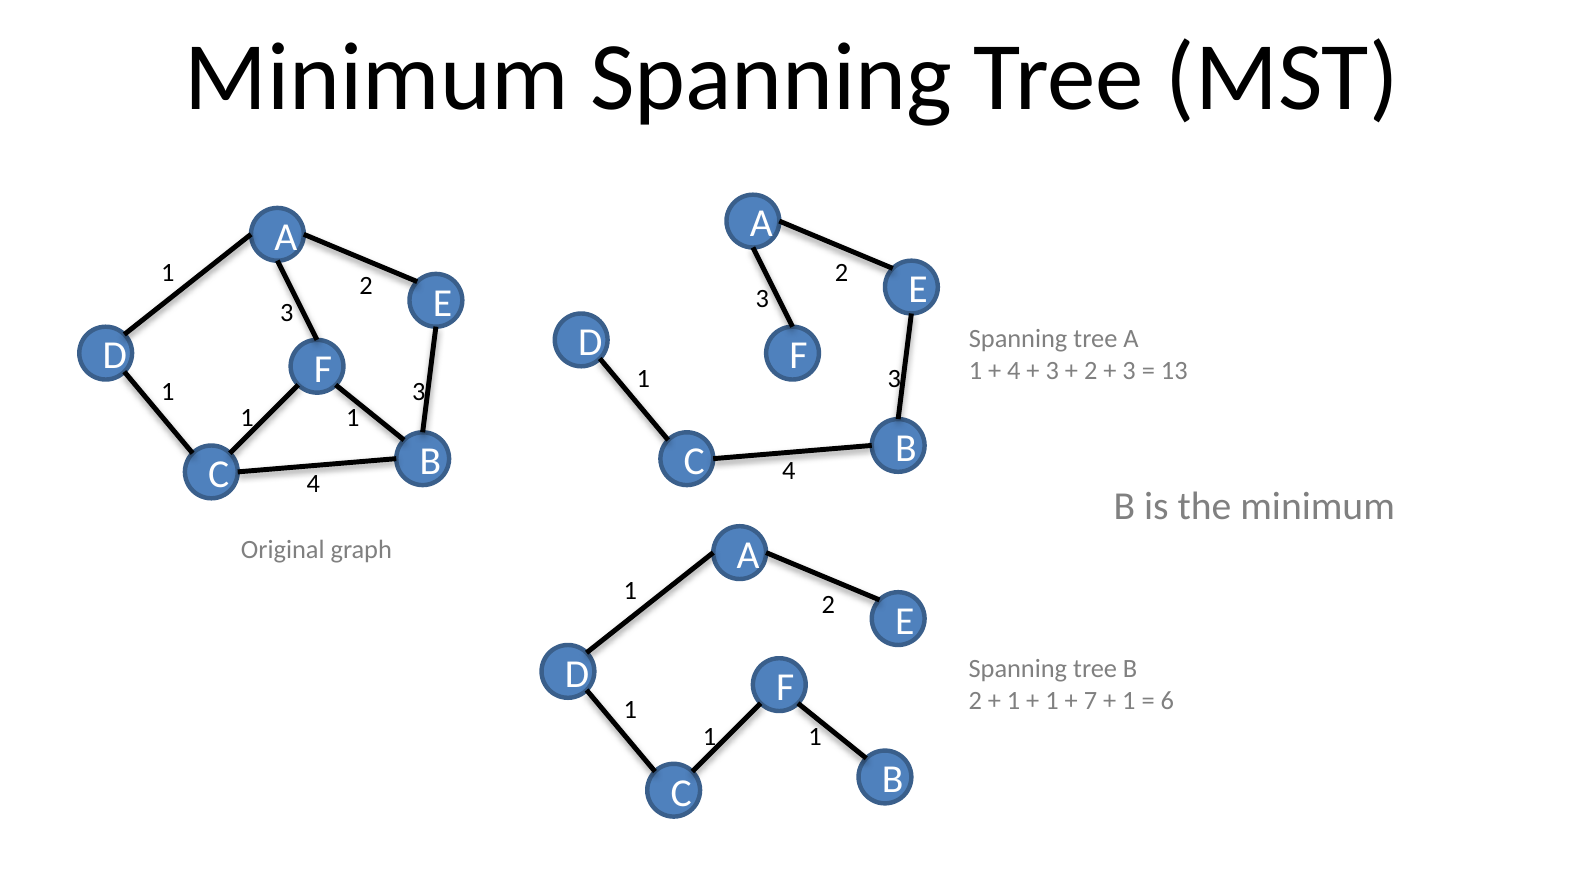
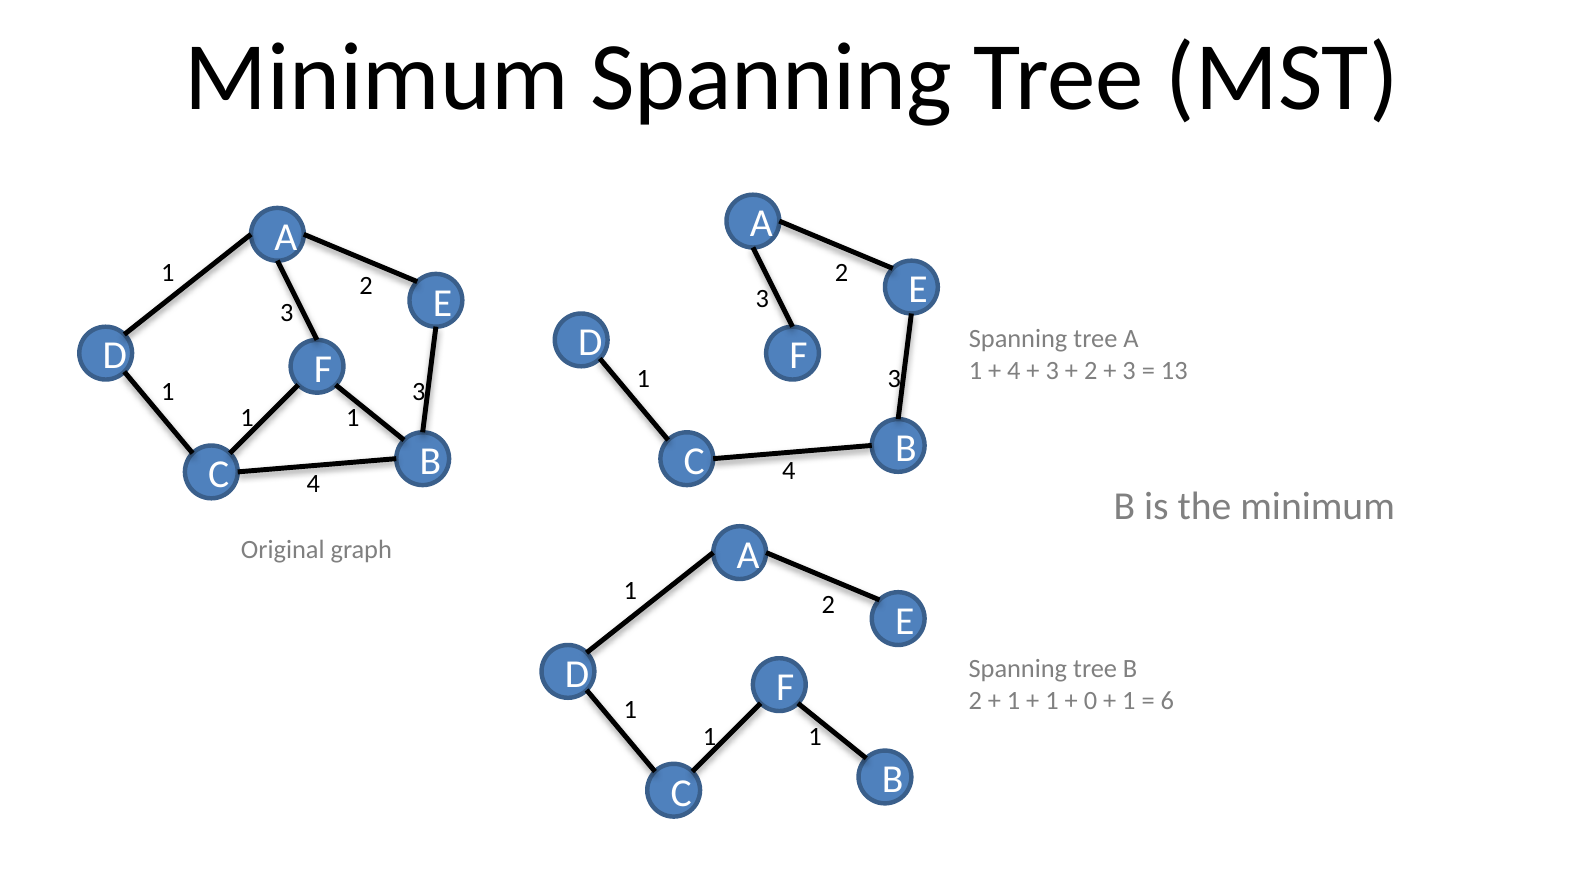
7: 7 -> 0 (1091, 701)
